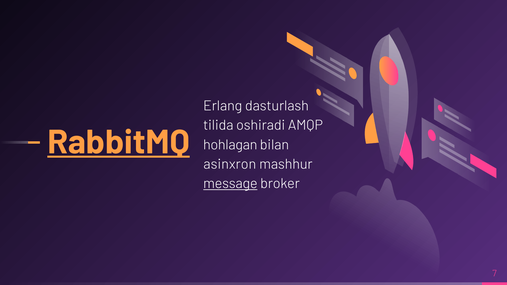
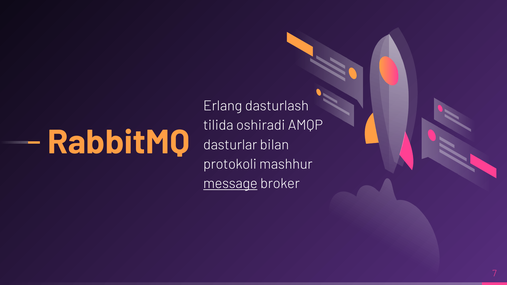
RabbitMQ underline: present -> none (119, 142)
hohlagan: hohlagan -> dasturlar (230, 145)
asinxron: asinxron -> protokoli (230, 164)
